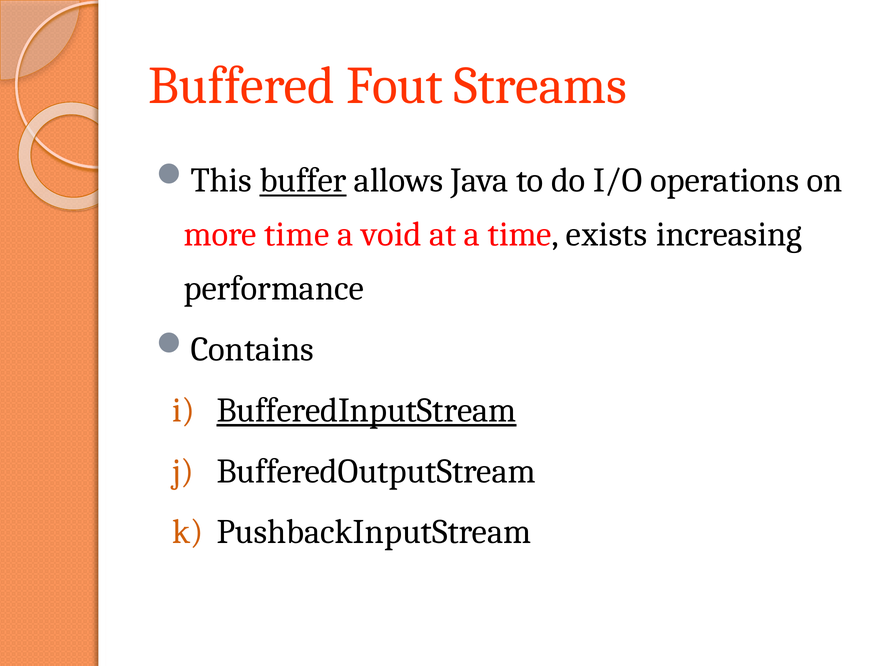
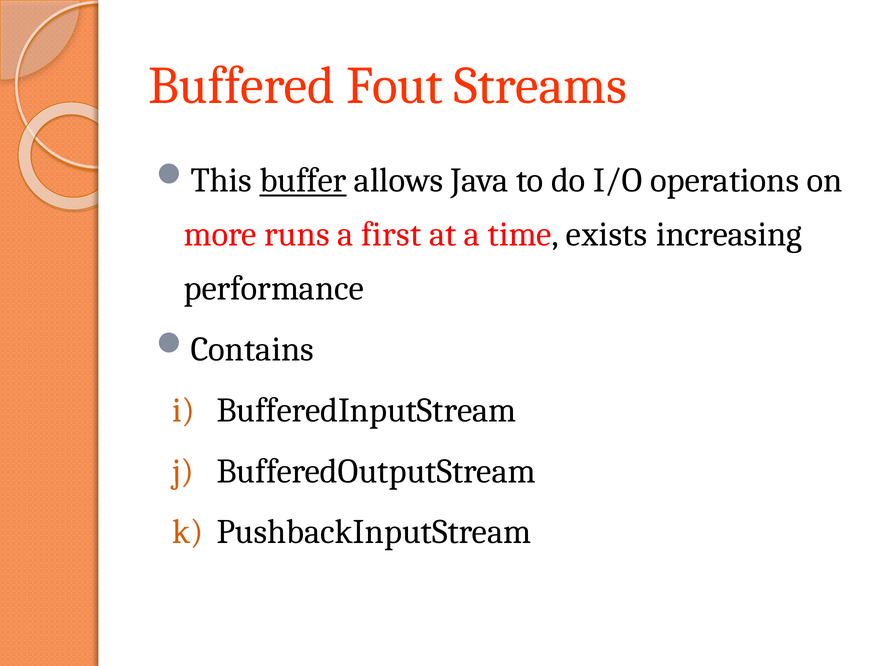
more time: time -> runs (297, 234)
void: void -> first (391, 234)
BufferedInputStream underline: present -> none (366, 410)
